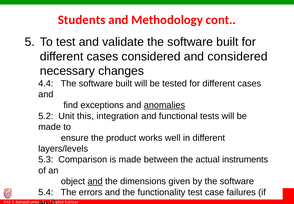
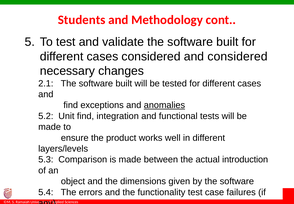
4.4: 4.4 -> 2.1 (46, 83)
Unit this: this -> find (85, 116)
instruments: instruments -> introduction (245, 159)
and underline: present -> none (95, 181)
